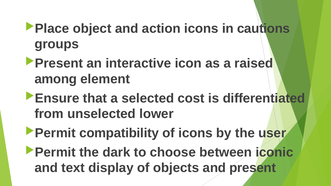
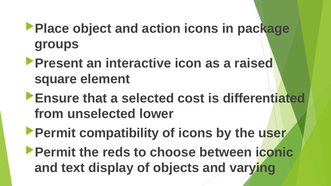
cautions: cautions -> package (263, 28)
among: among -> square (56, 79)
dark: dark -> reds (116, 152)
present: present -> varying (253, 168)
